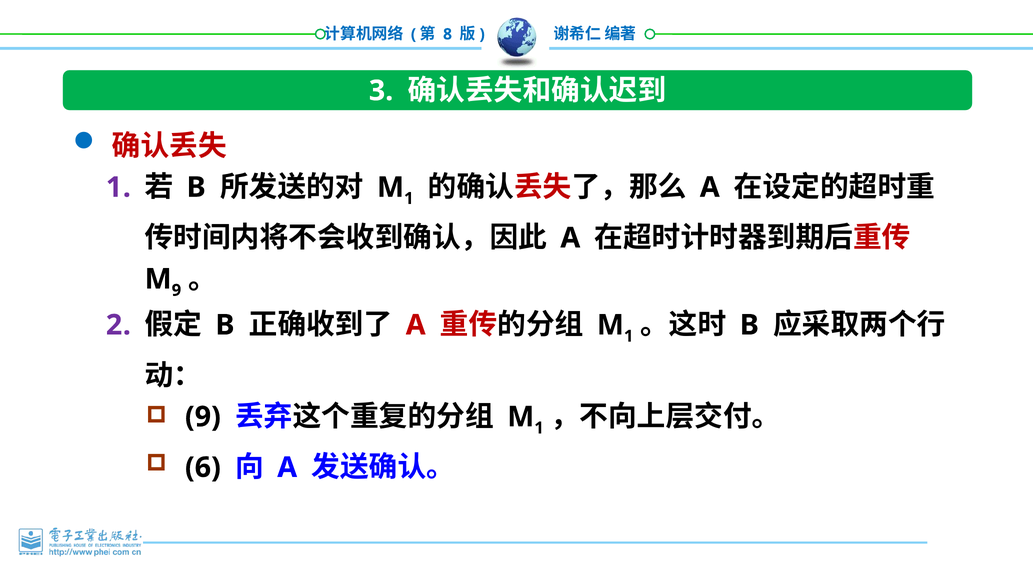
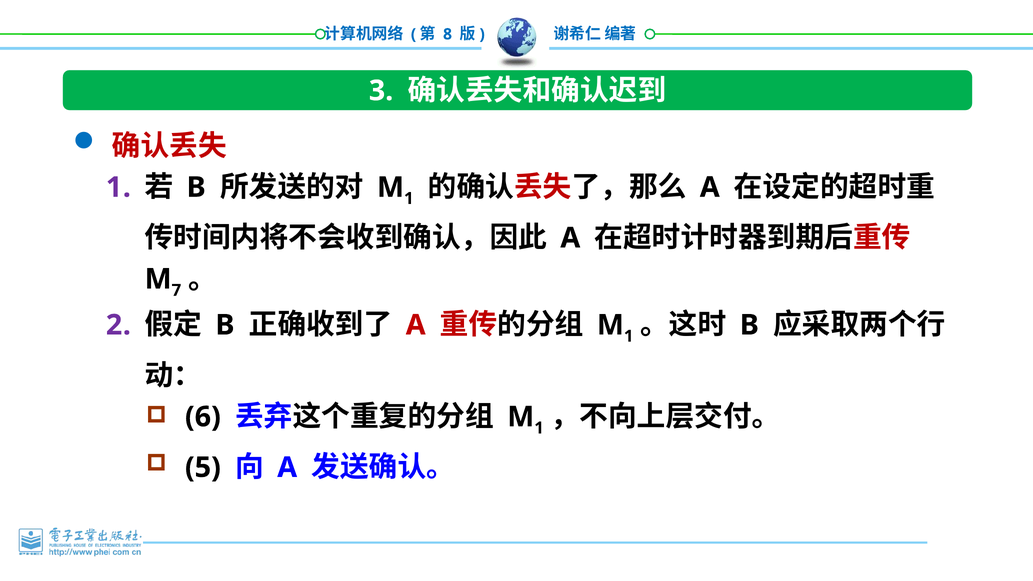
9: 9 -> 7 (176, 290)
9: 9 -> 6 (203, 417)
6: 6 -> 5 (203, 468)
